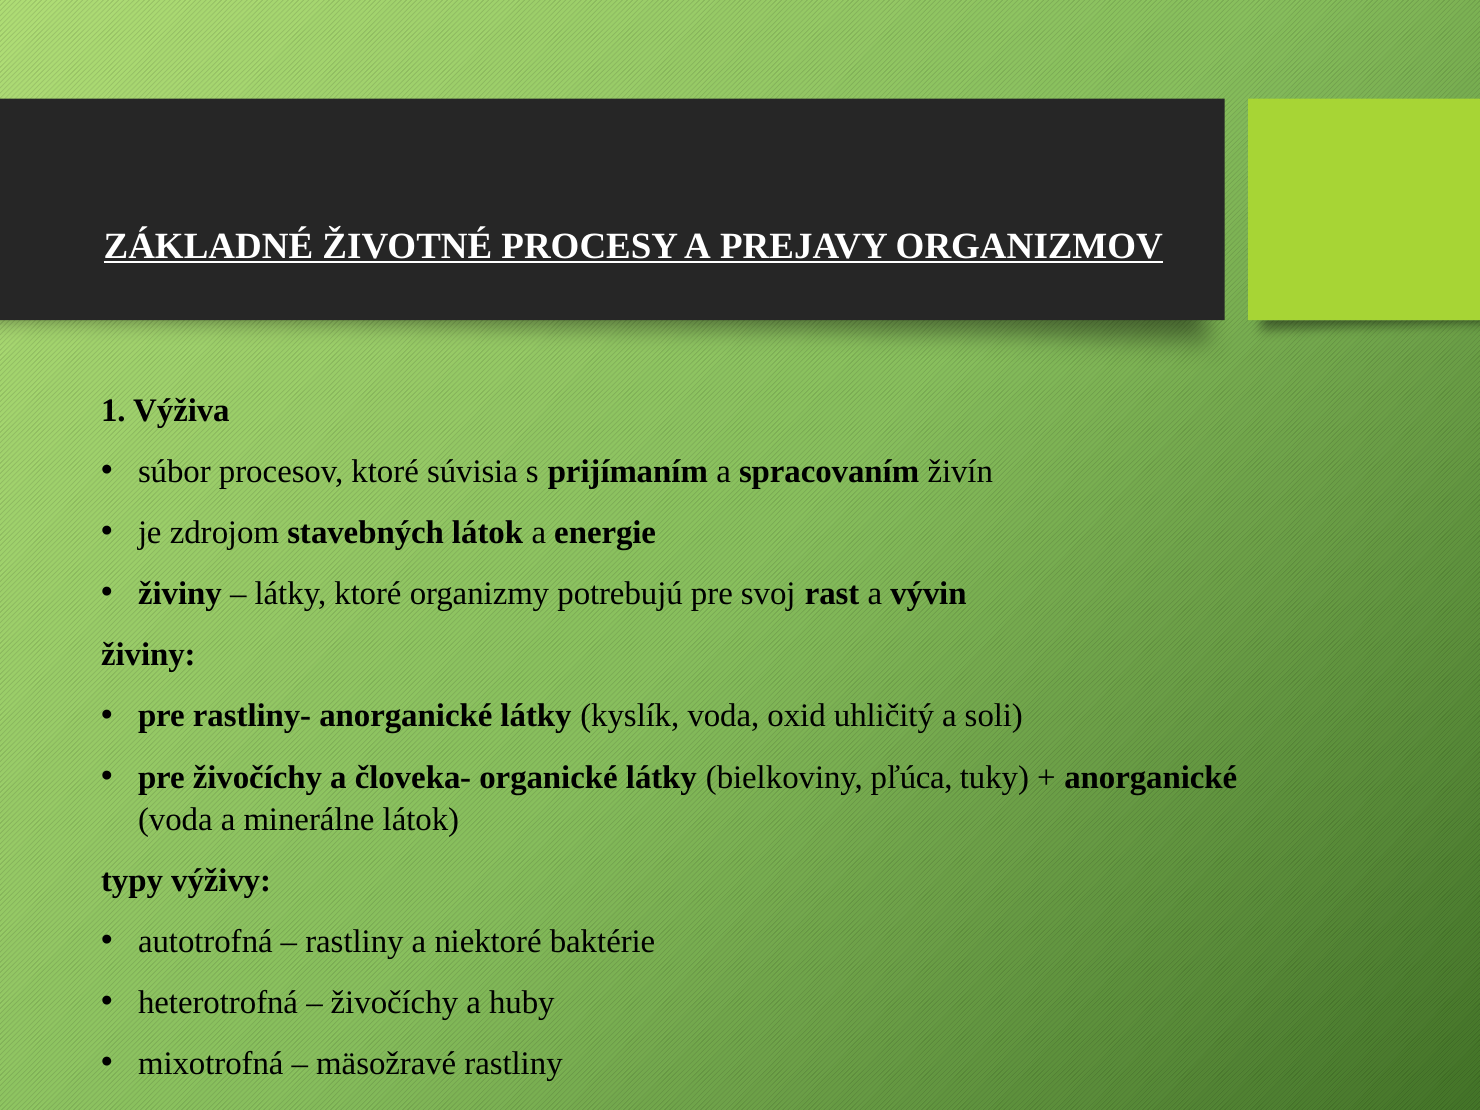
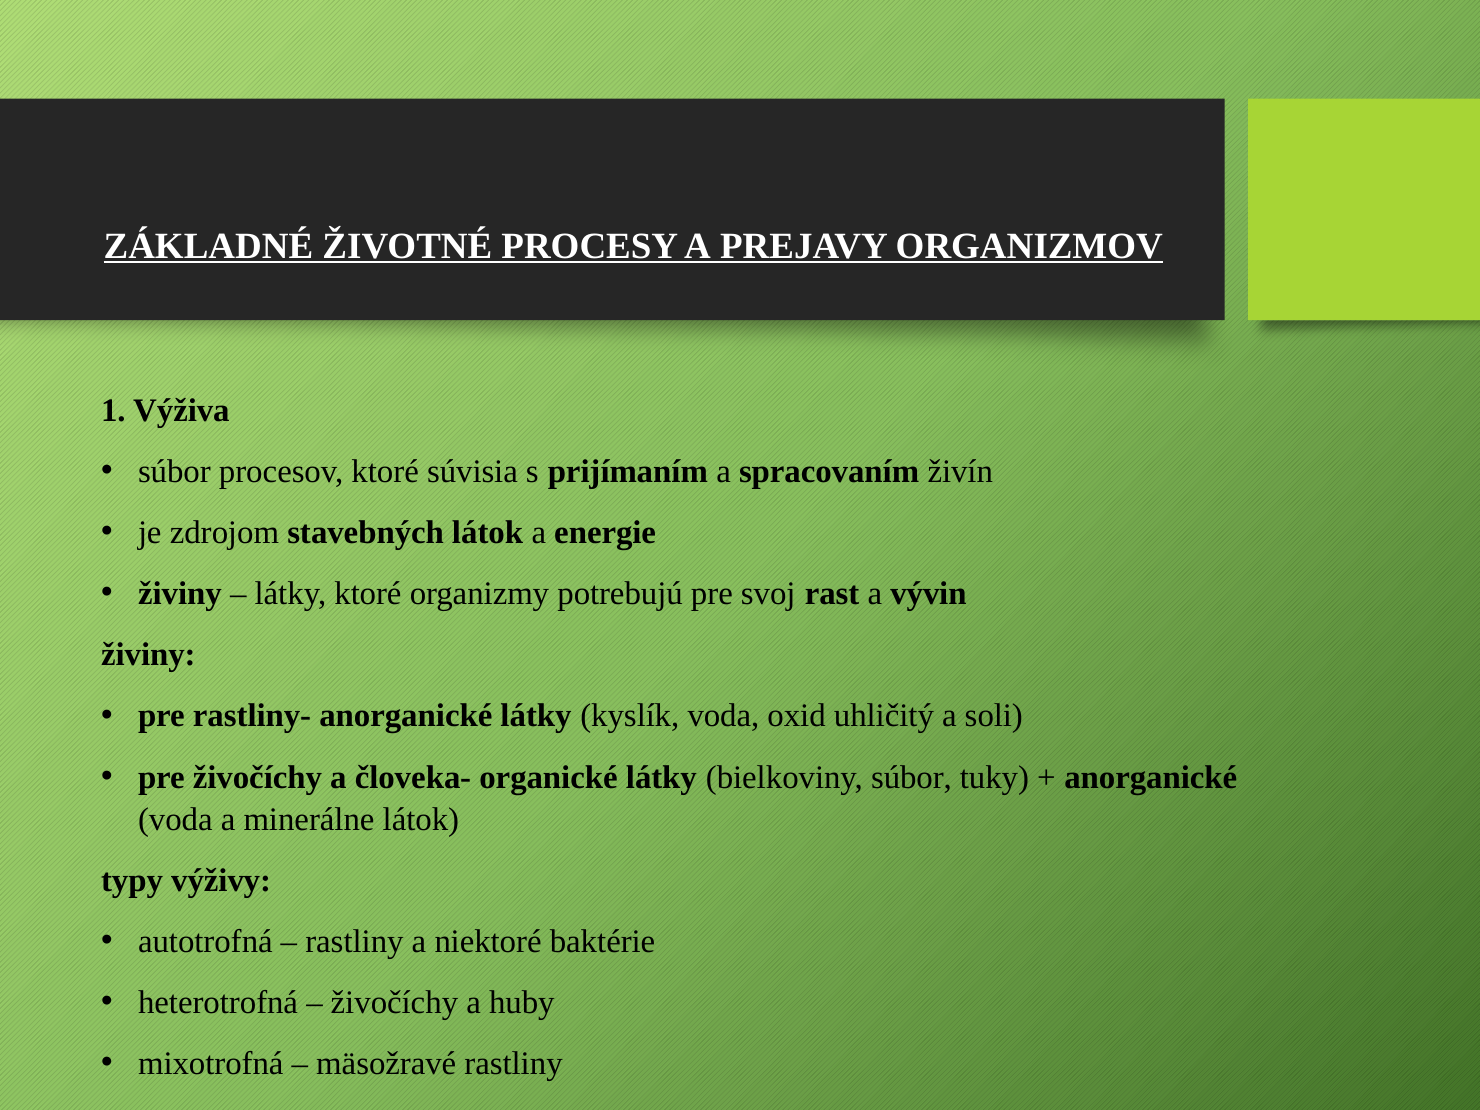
bielkoviny pľúca: pľúca -> súbor (912, 777)
